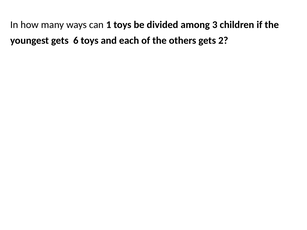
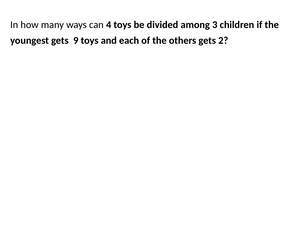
1: 1 -> 4 (109, 25)
6: 6 -> 9 (76, 40)
